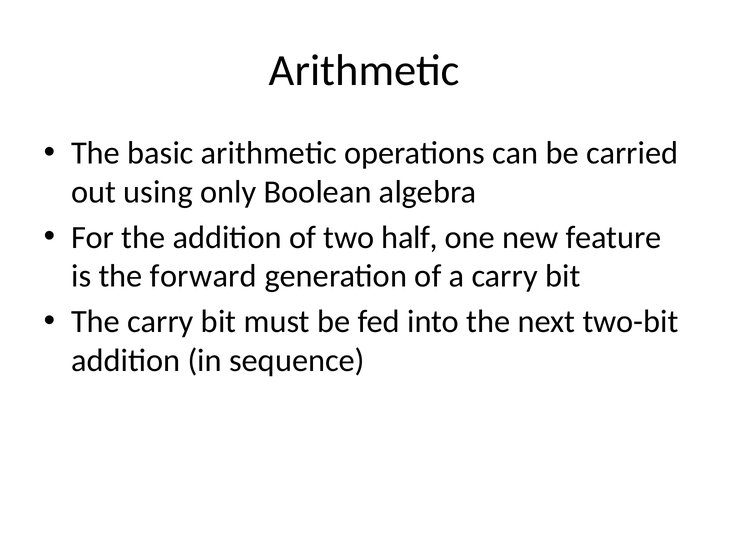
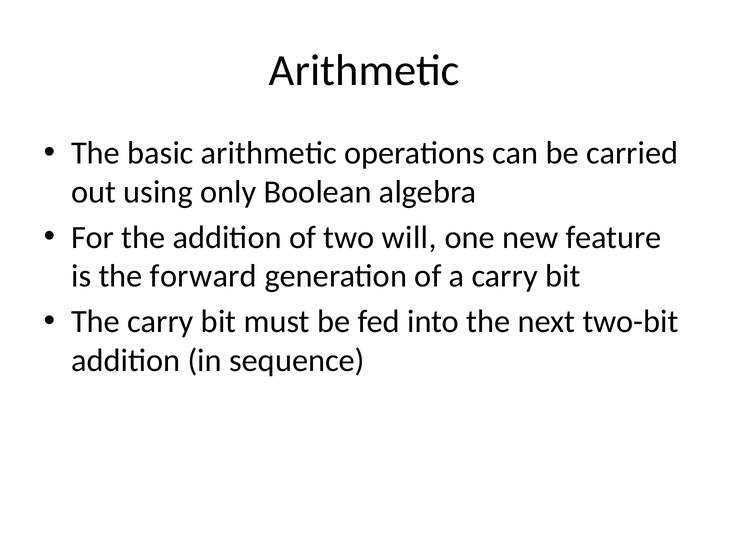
half: half -> will (409, 237)
